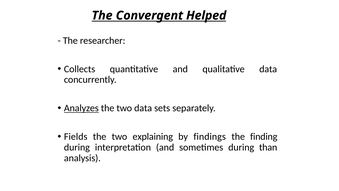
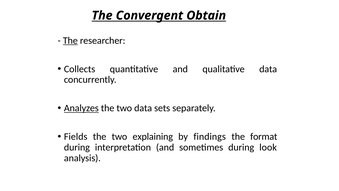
Helped: Helped -> Obtain (206, 15)
The underline: none -> present (70, 40)
finding: finding -> format (264, 136)
than: than -> look (268, 147)
